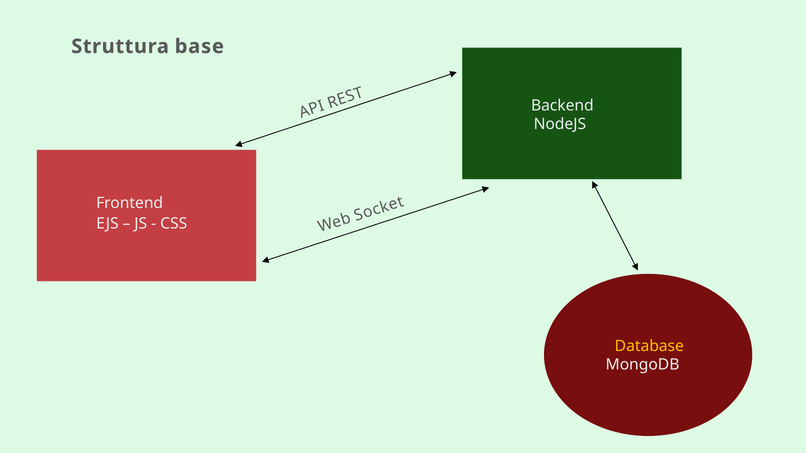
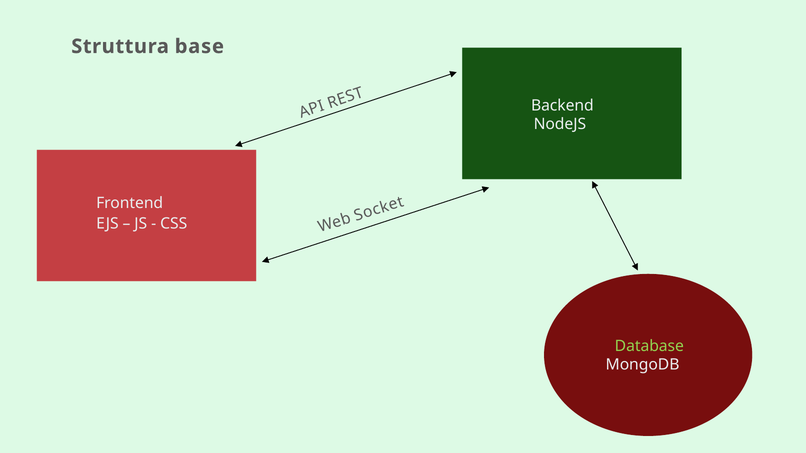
Database colour: yellow -> light green (649, 346)
